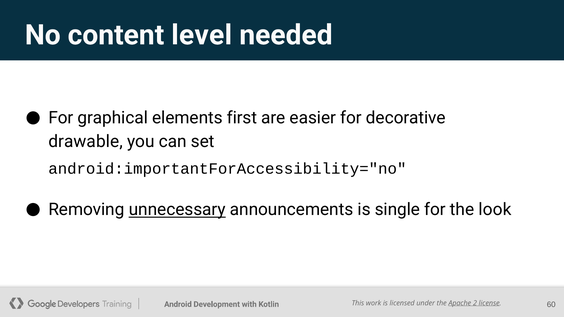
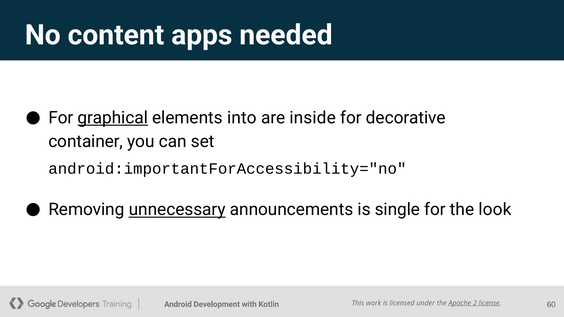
level: level -> apps (202, 35)
graphical underline: none -> present (113, 118)
first: first -> into (242, 118)
easier: easier -> inside (313, 118)
drawable: drawable -> container (86, 142)
